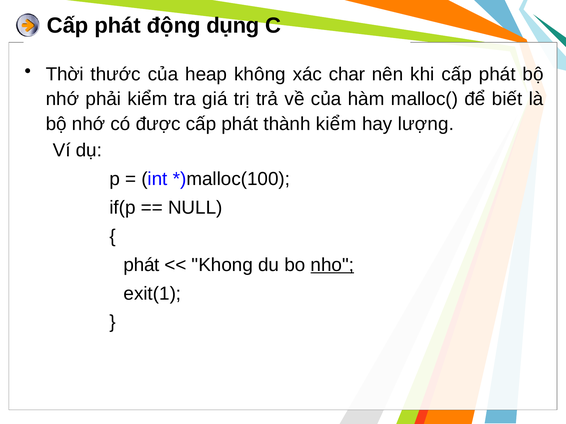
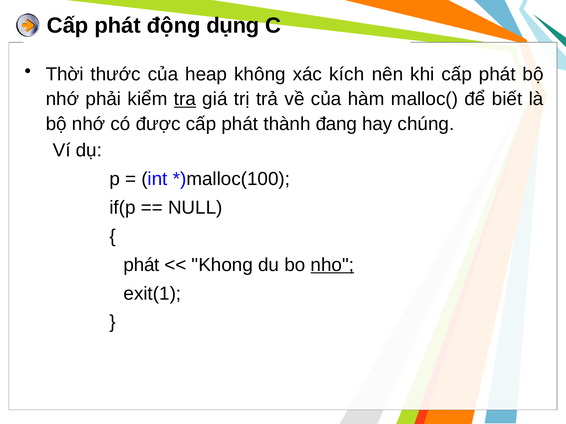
char: char -> kích (347, 74)
tra underline: none -> present (185, 99)
thành kiểm: kiểm -> đang (336, 124)
lượng: lượng -> chúng (426, 124)
